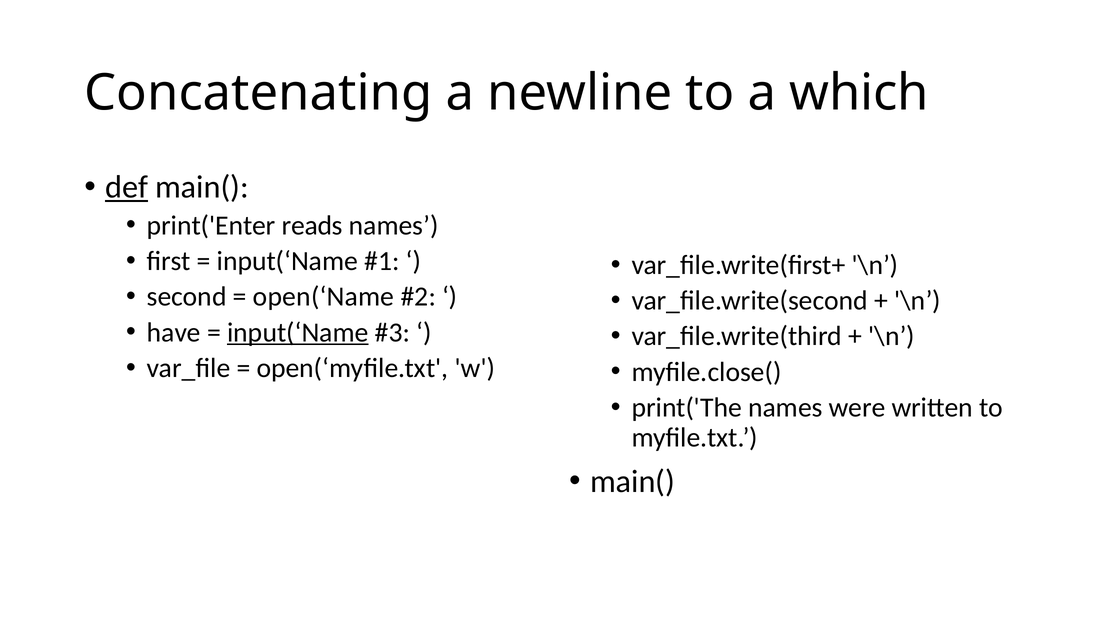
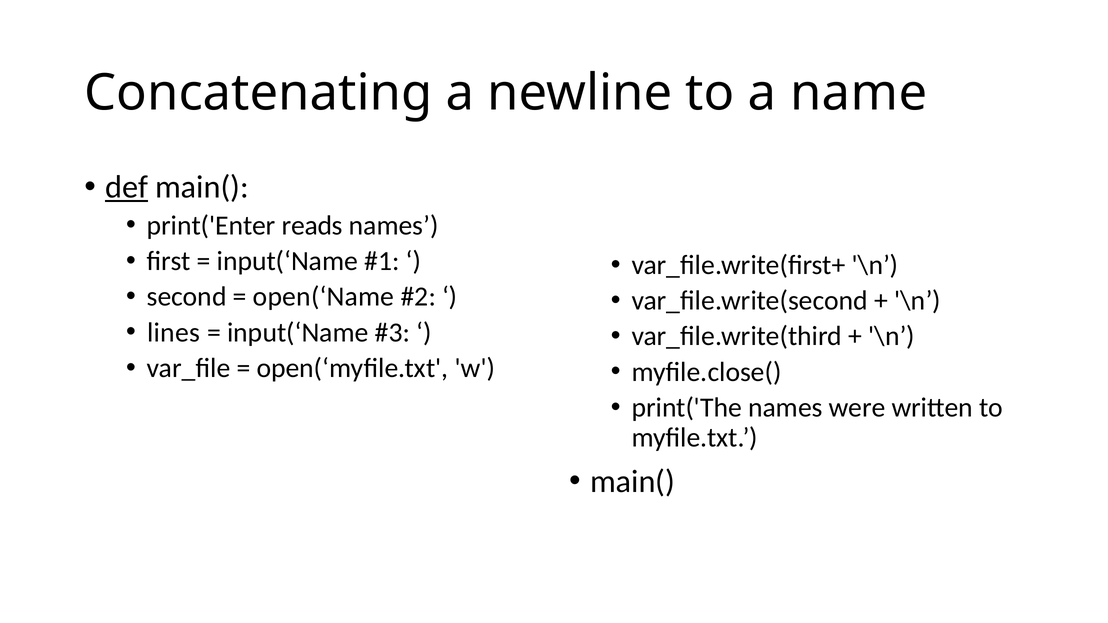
which: which -> name (859, 93)
have: have -> lines (174, 333)
input(‘Name underline: present -> none (298, 333)
